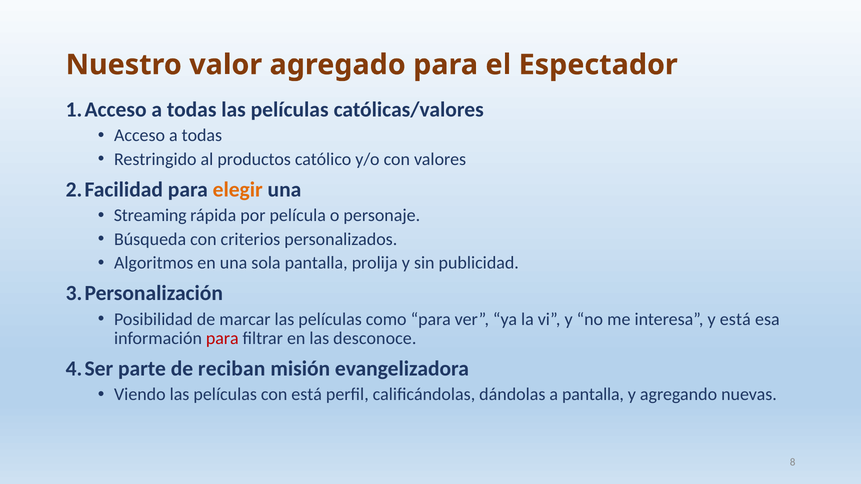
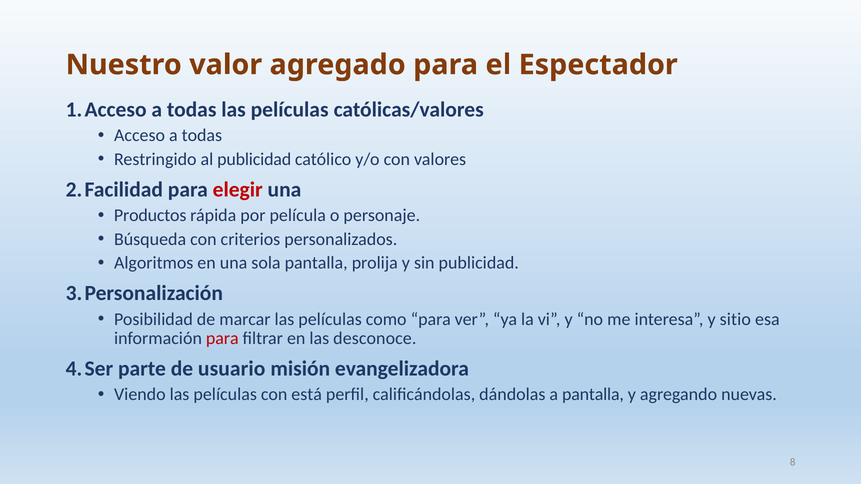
al productos: productos -> publicidad (254, 159)
elegir colour: orange -> red (238, 190)
Streaming: Streaming -> Productos (150, 215)
y está: está -> sitio (735, 319)
reciban: reciban -> usuario (232, 369)
